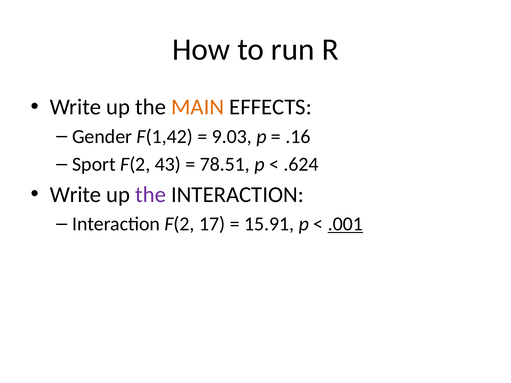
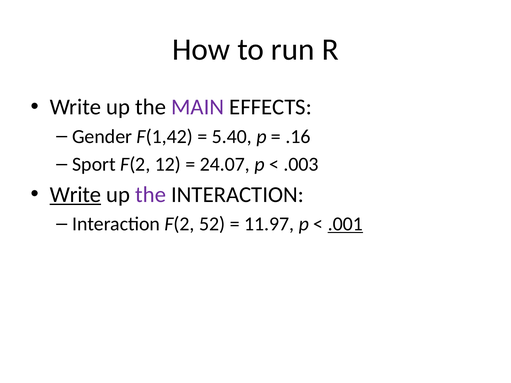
MAIN colour: orange -> purple (198, 107)
9.03: 9.03 -> 5.40 (232, 137)
43: 43 -> 12 (168, 164)
78.51: 78.51 -> 24.07 (225, 164)
.624: .624 -> .003 (301, 164)
Write underline: none -> present (76, 195)
17: 17 -> 52 (212, 224)
15.91: 15.91 -> 11.97 (269, 224)
